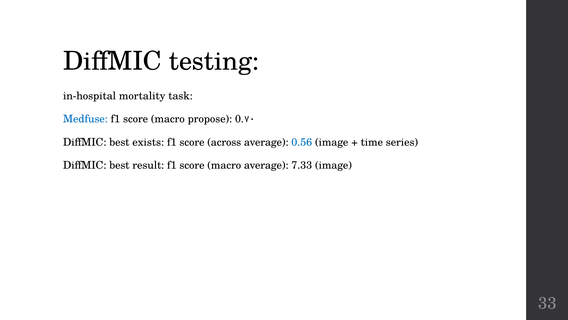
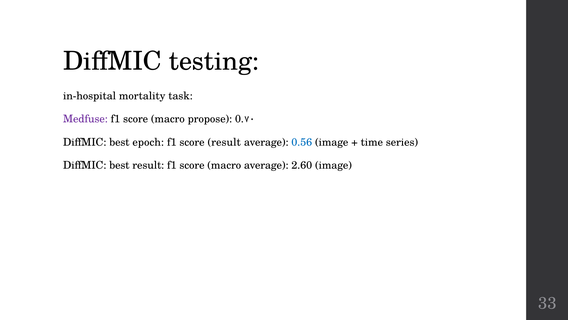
Medfuse colour: blue -> purple (85, 119)
exists: exists -> epoch (148, 142)
score across: across -> result (224, 142)
7.33: 7.33 -> 2.60 (302, 165)
